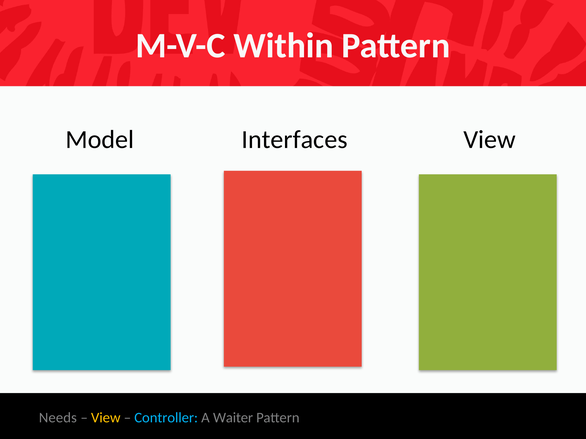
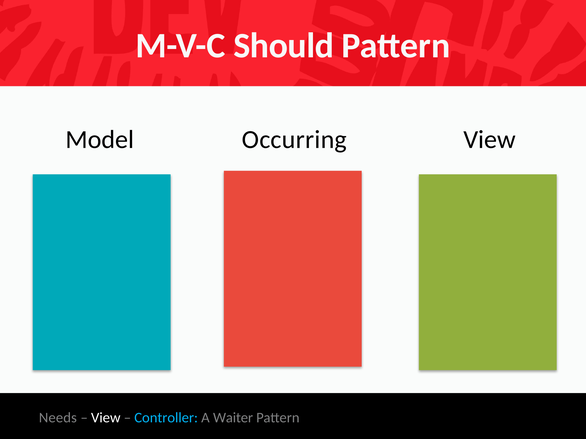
Within: Within -> Should (284, 46)
Interfaces: Interfaces -> Occurring (294, 140)
View colour: yellow -> white (106, 418)
